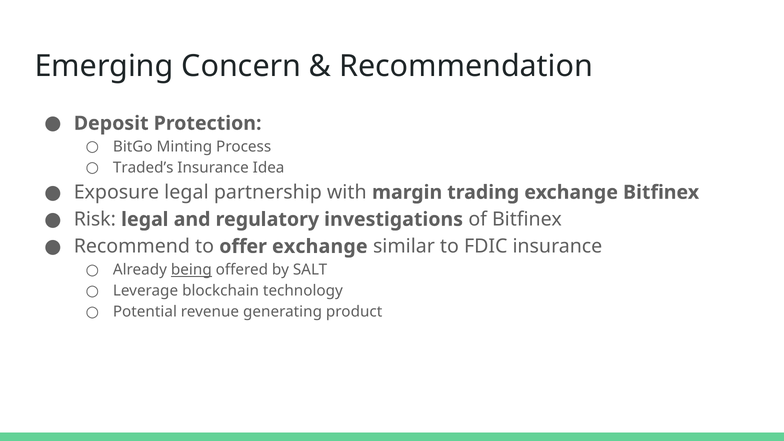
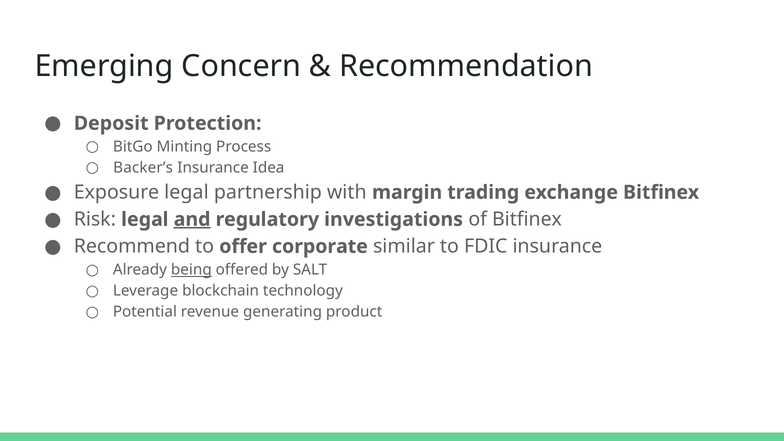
Traded’s: Traded’s -> Backer’s (143, 168)
and underline: none -> present (192, 219)
offer exchange: exchange -> corporate (320, 246)
